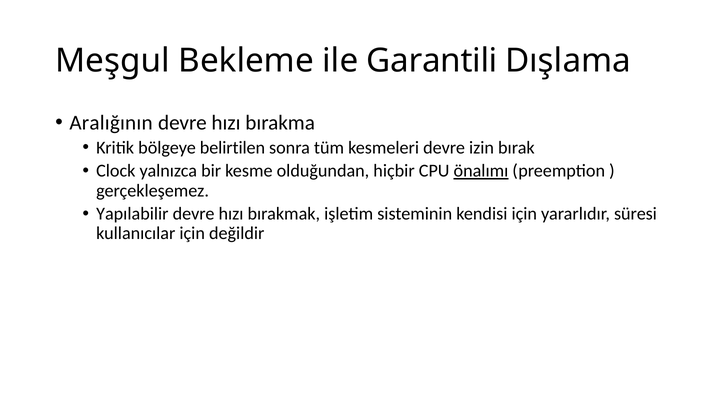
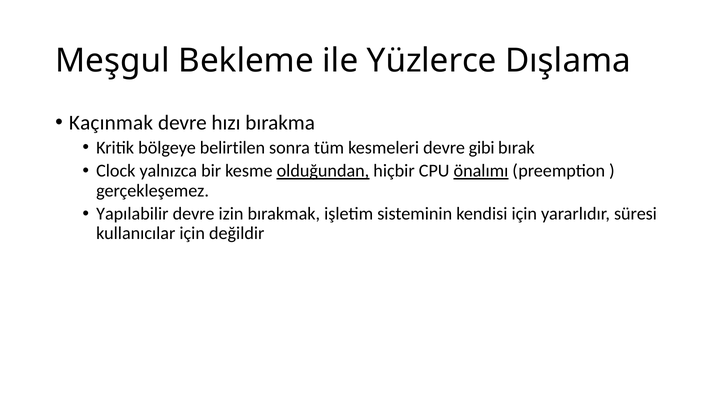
Garantili: Garantili -> Yüzlerce (432, 61)
Aralığının: Aralığının -> Kaçınmak (111, 123)
izin: izin -> gibi (482, 148)
olduğundan underline: none -> present (323, 171)
hızı: hızı -> izin (231, 214)
